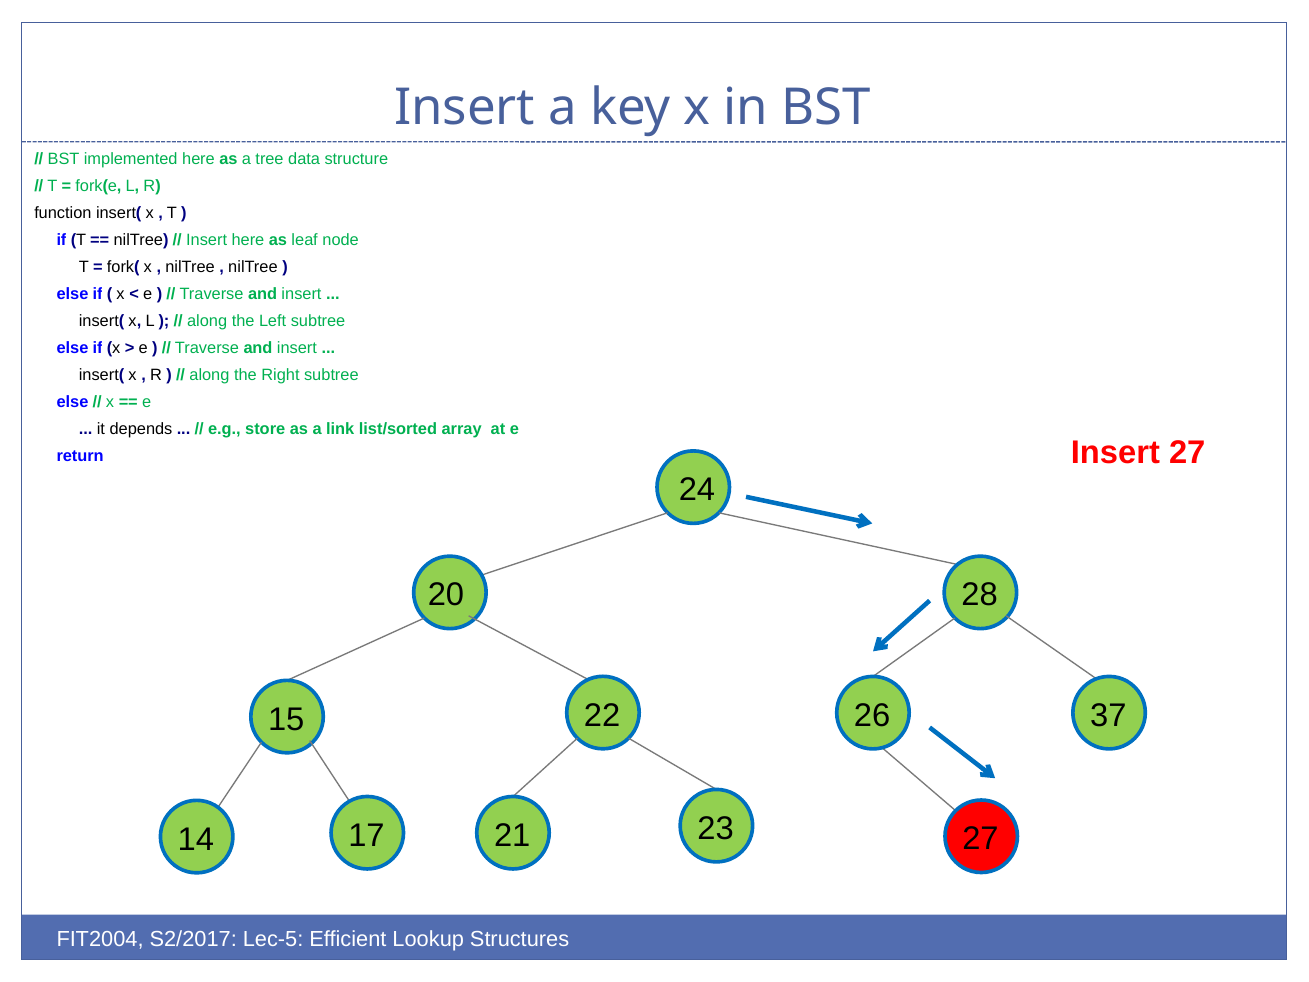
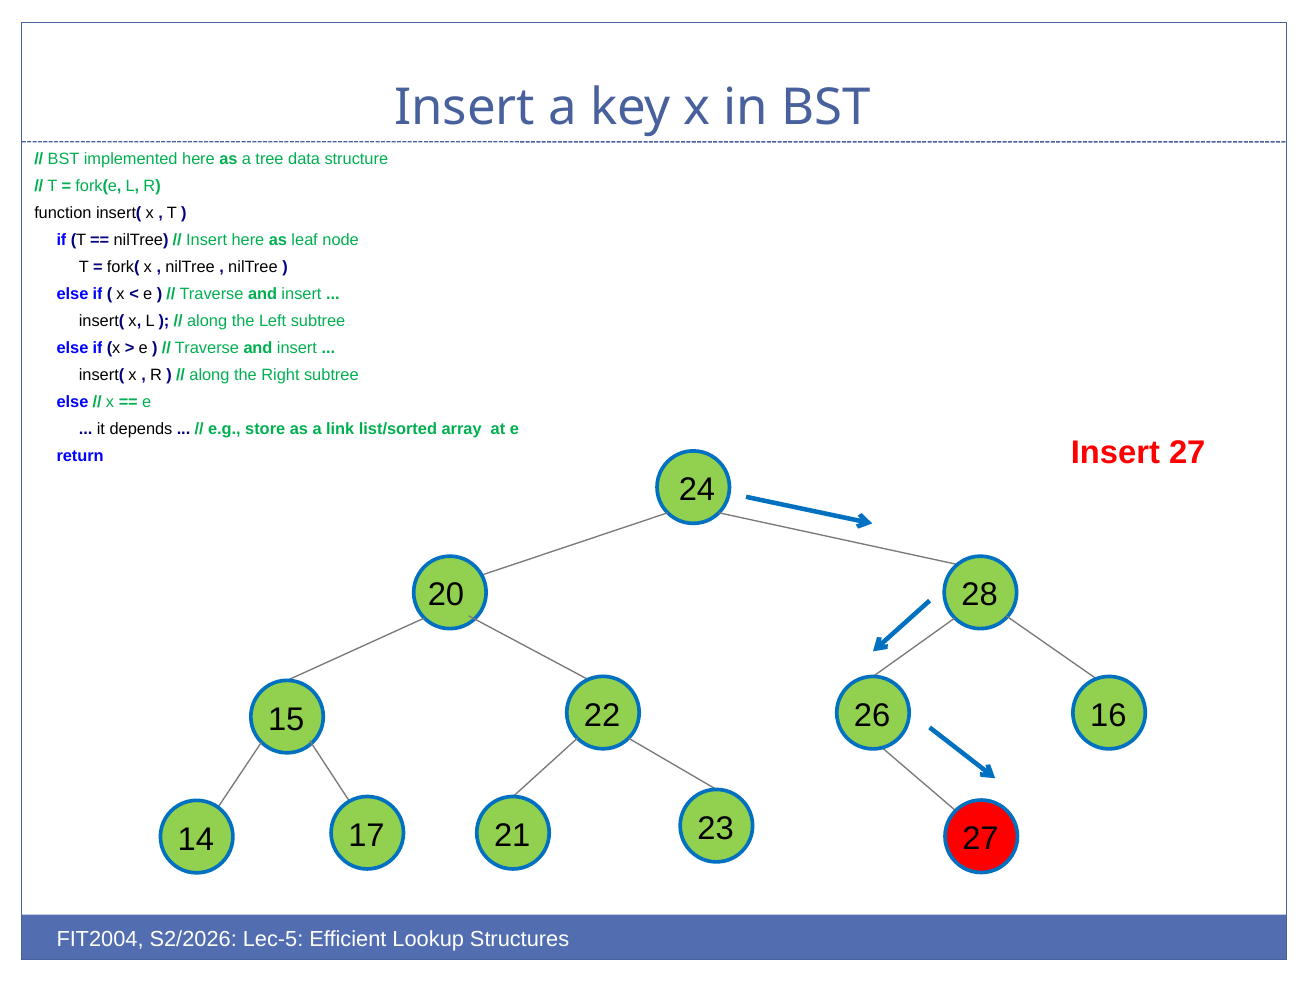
37: 37 -> 16 (1108, 715)
S2/2017: S2/2017 -> S2/2026 (193, 939)
